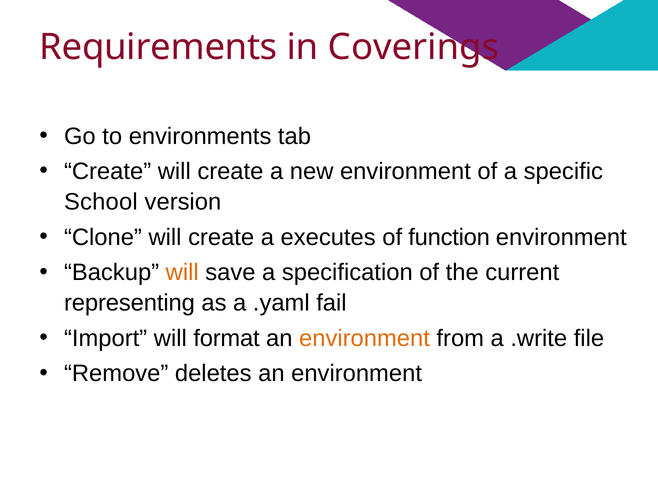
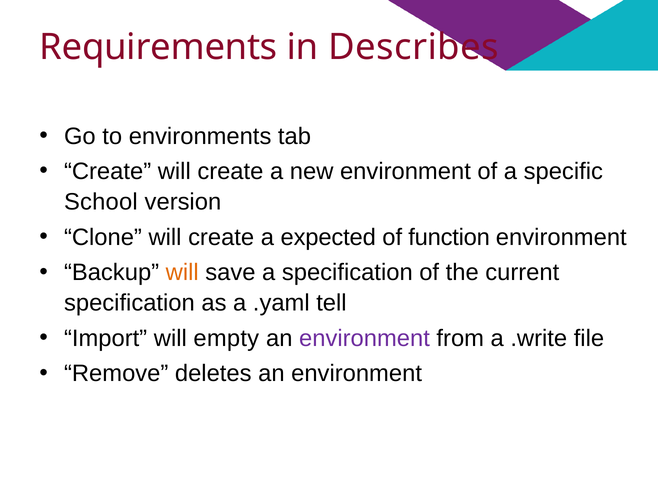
Coverings: Coverings -> Describes (414, 47)
executes: executes -> expected (328, 238)
representing: representing -> specification (129, 303)
fail: fail -> tell (331, 303)
format: format -> empty (226, 339)
environment colour: orange -> purple (364, 339)
